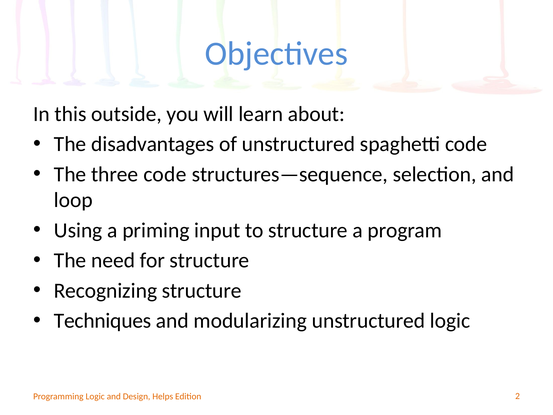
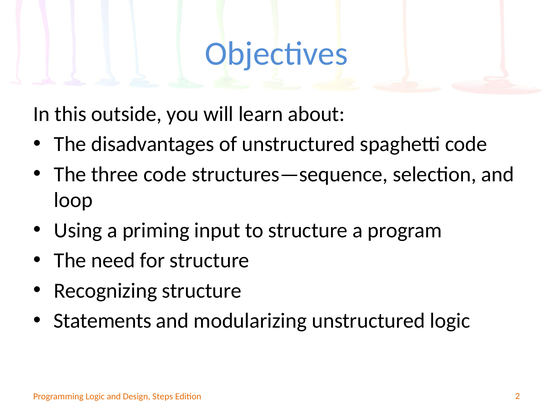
Techniques: Techniques -> Statements (103, 321)
Helps: Helps -> Steps (163, 396)
